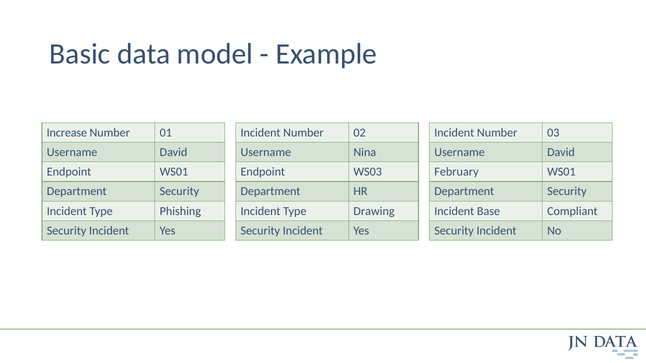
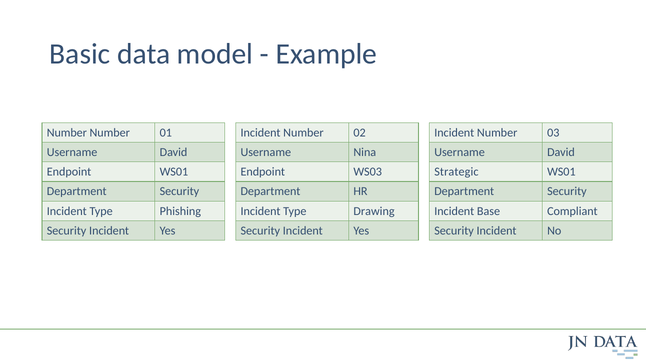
Increase: Increase -> Number (67, 133)
February: February -> Strategic (456, 172)
